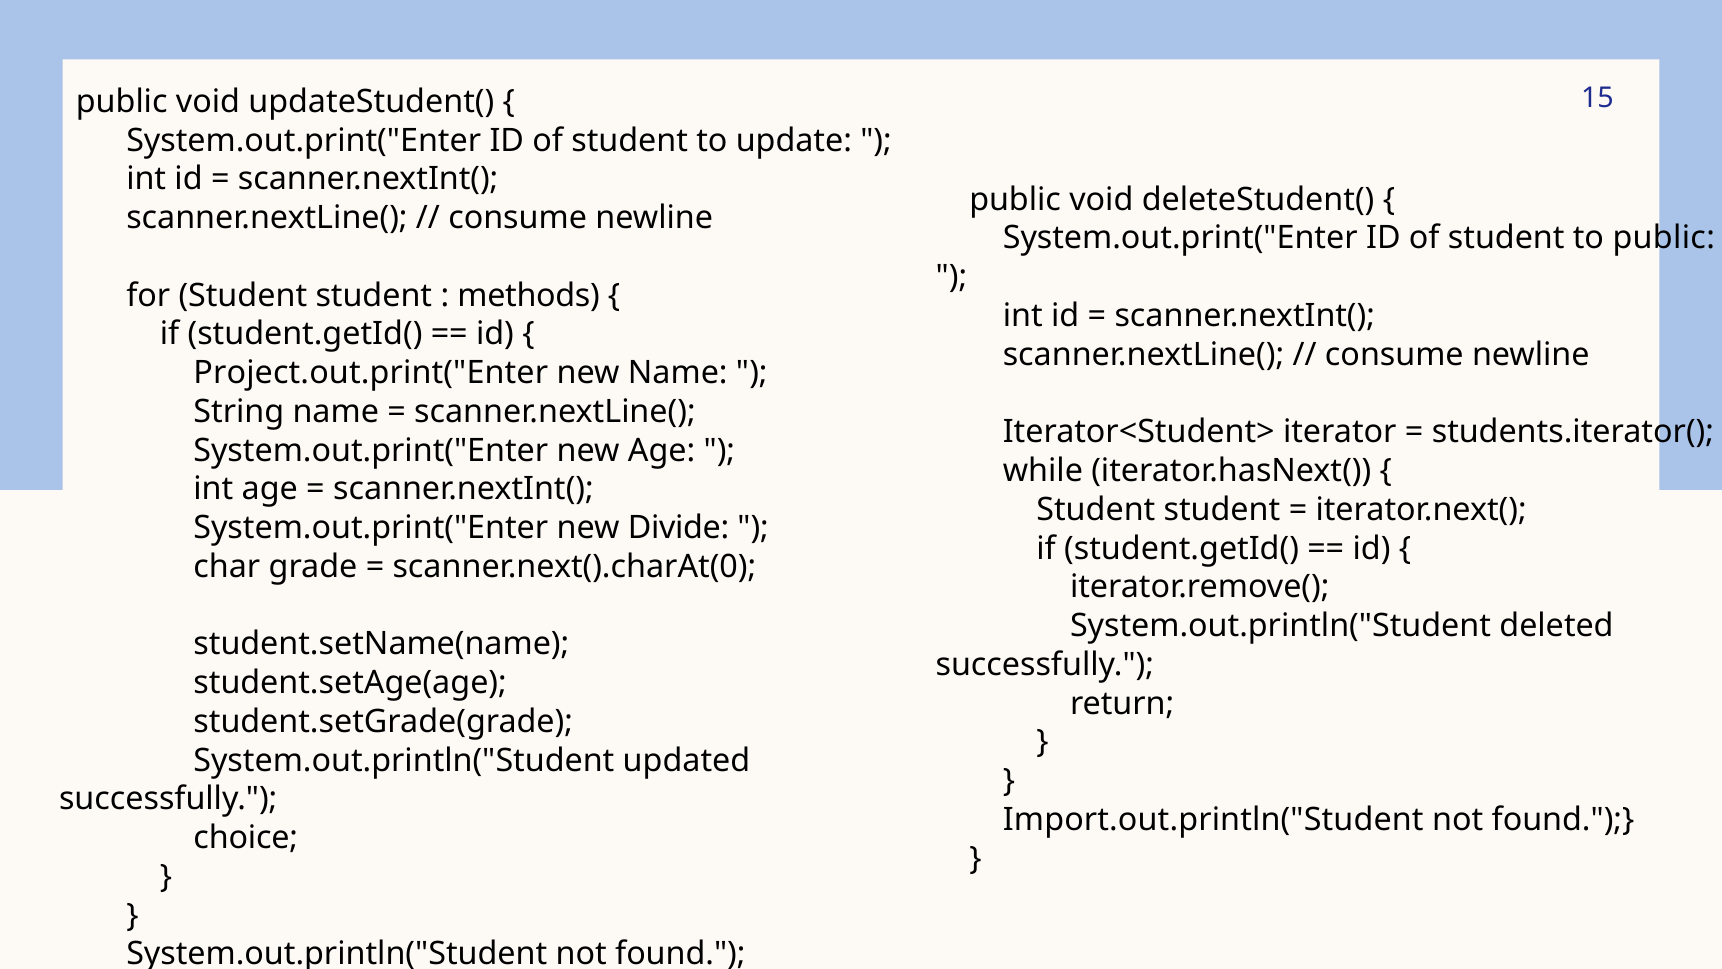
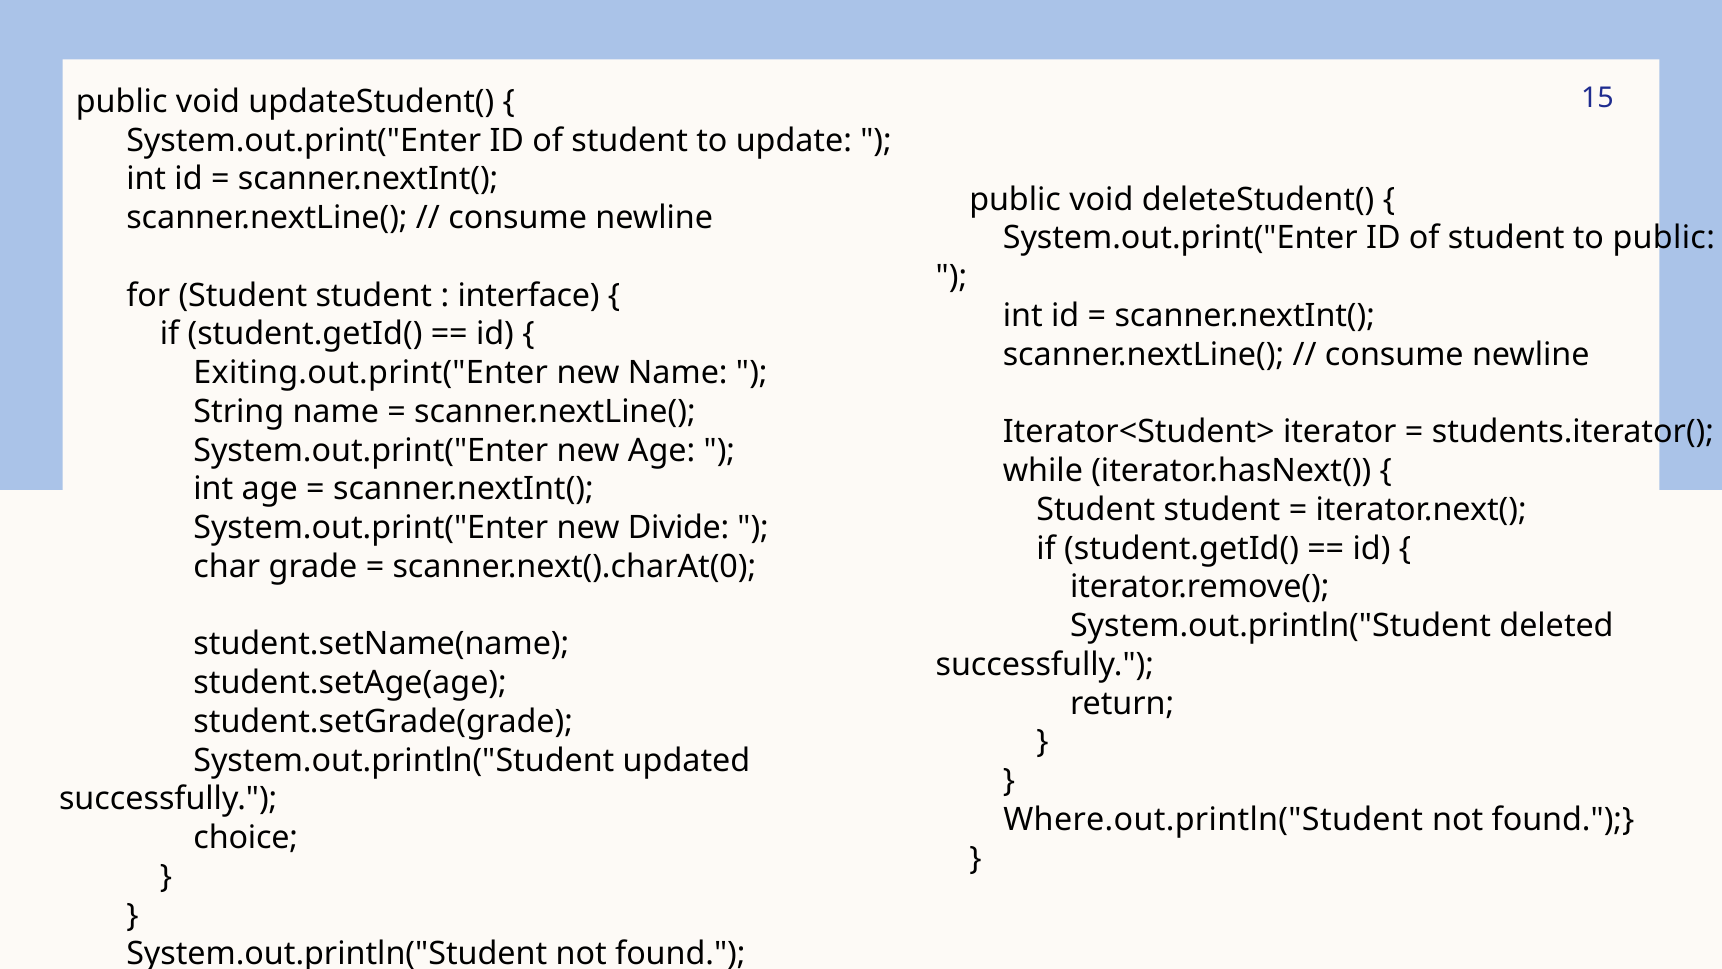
methods: methods -> interface (529, 295)
Project.out.print("Enter: Project.out.print("Enter -> Exiting.out.print("Enter (371, 373)
Import.out.println("Student: Import.out.println("Student -> Where.out.println("Student (1213, 819)
